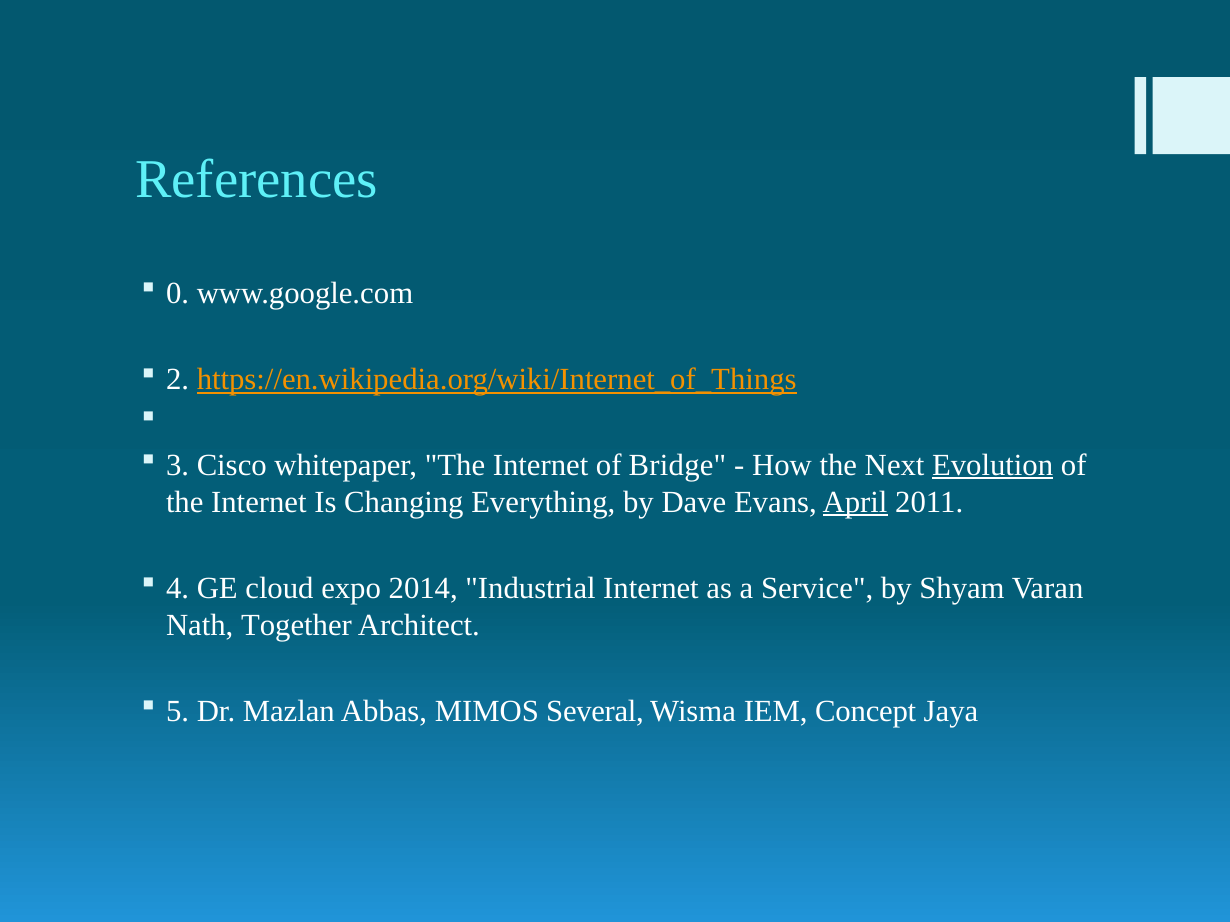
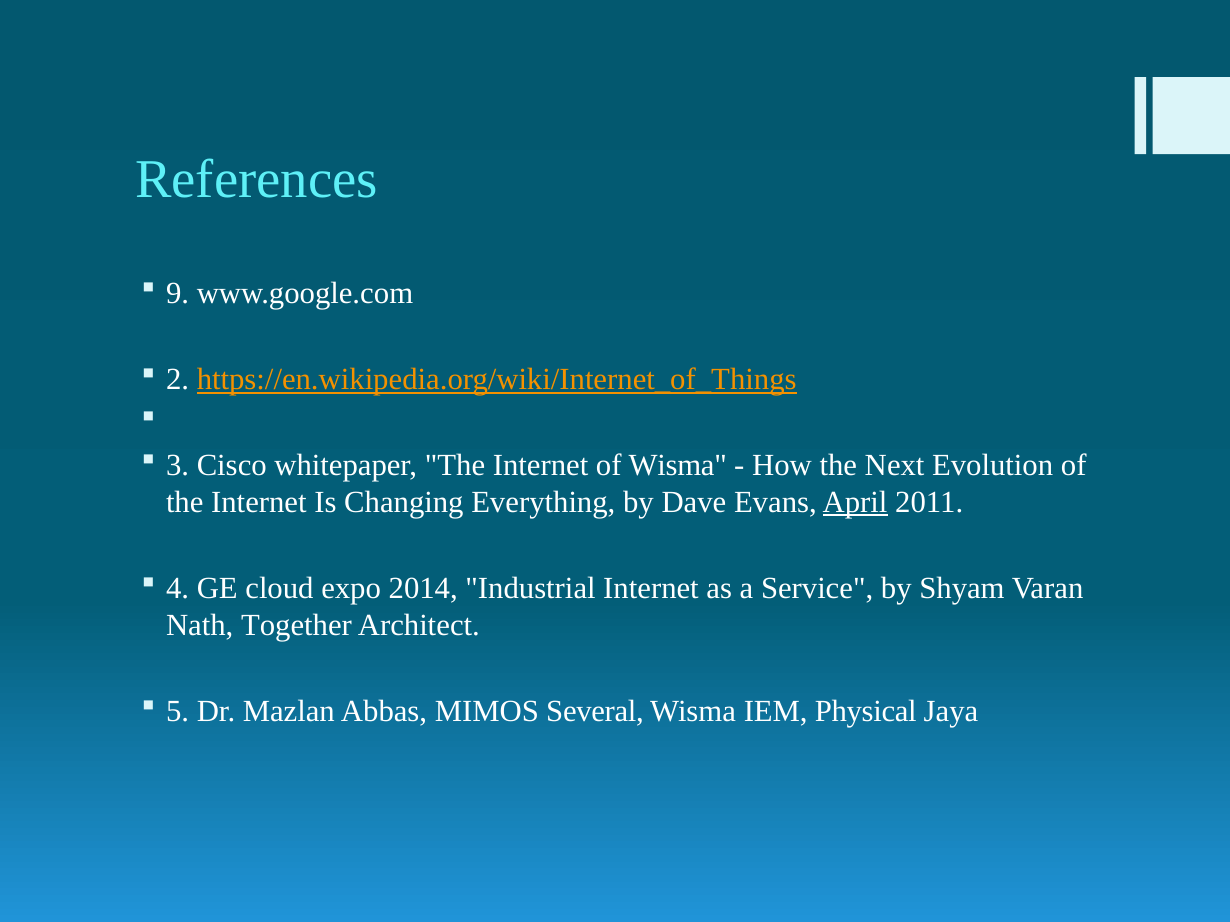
0: 0 -> 9 (178, 293)
of Bridge: Bridge -> Wisma (678, 465)
Evolution underline: present -> none (993, 465)
Concept: Concept -> Physical (866, 711)
